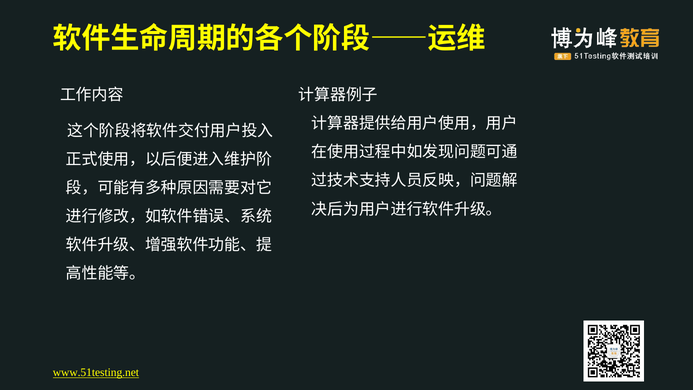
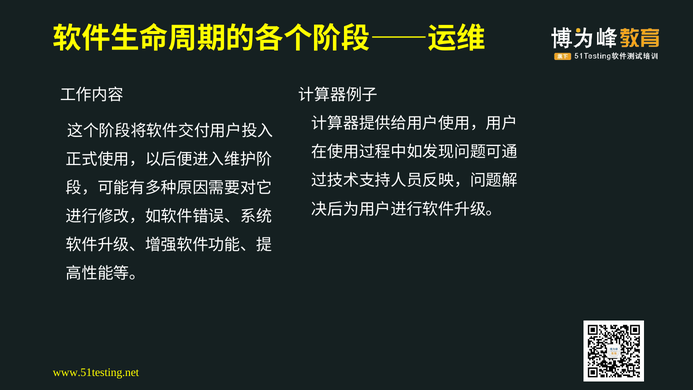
www.51testing.net underline: present -> none (96, 372)
